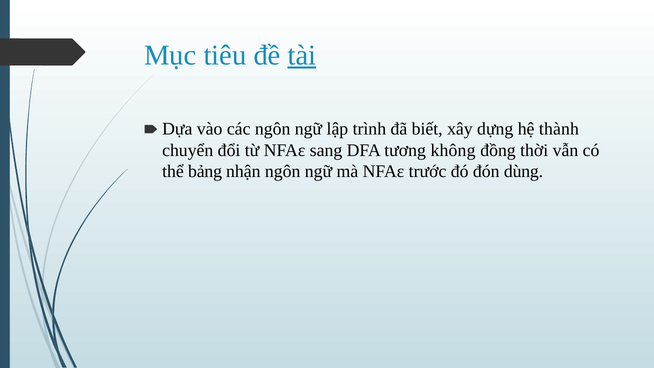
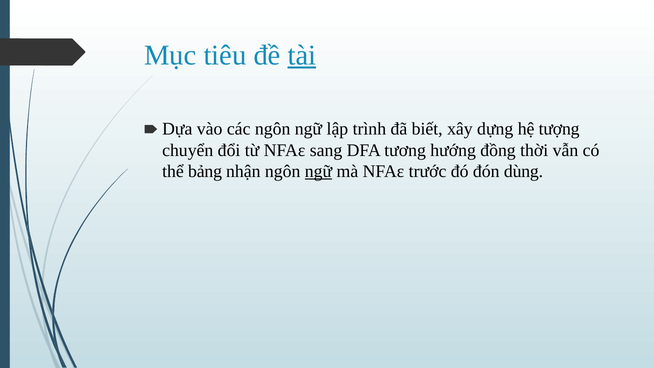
thành: thành -> tượng (559, 129)
không: không -> hướng (453, 150)
ngữ underline: none -> present (318, 171)
